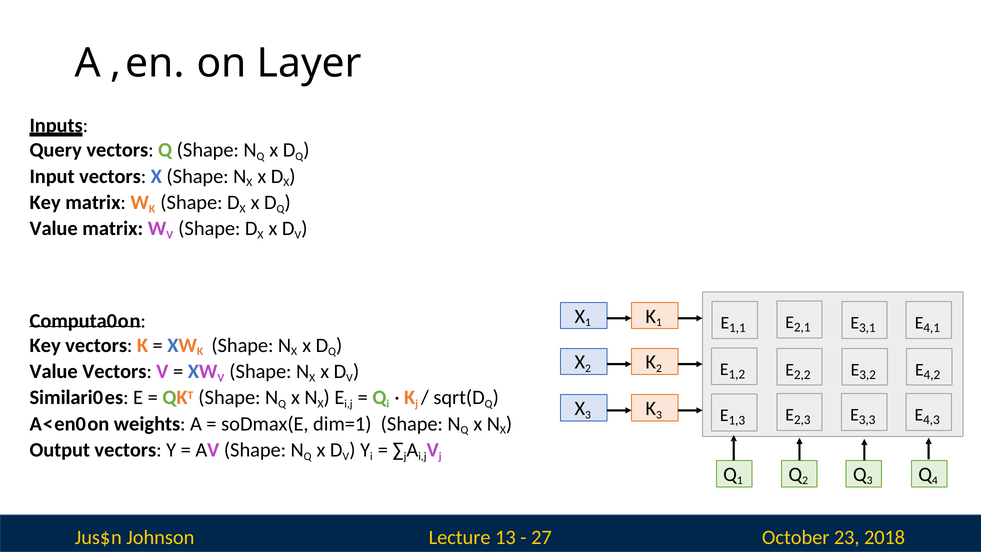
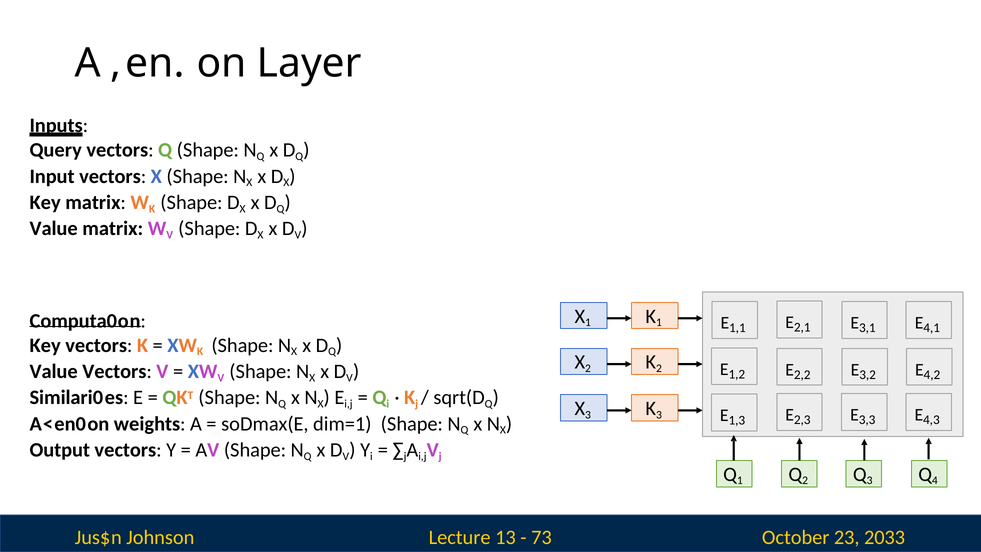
2018: 2018 -> 2033 (885, 537)
27: 27 -> 73 (541, 537)
